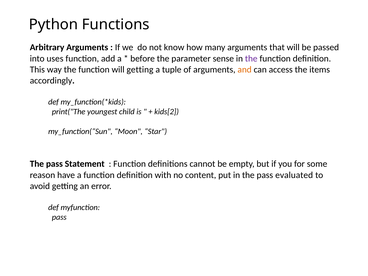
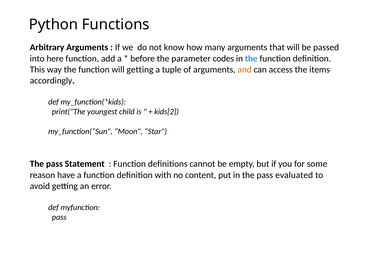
uses: uses -> here (55, 58)
sense: sense -> codes (223, 58)
the colour: purple -> blue (251, 58)
